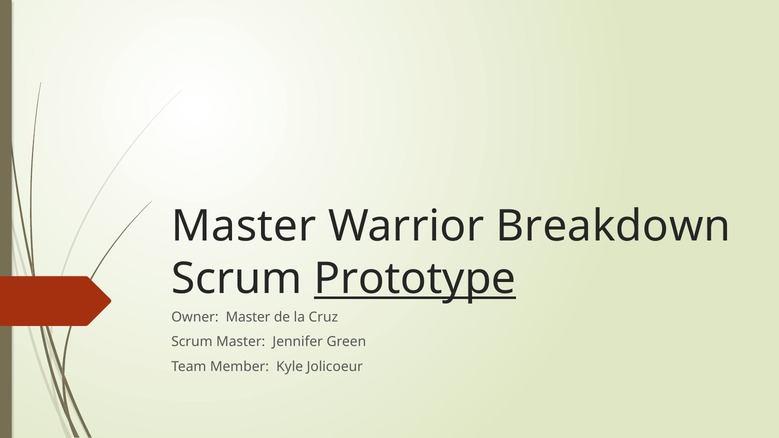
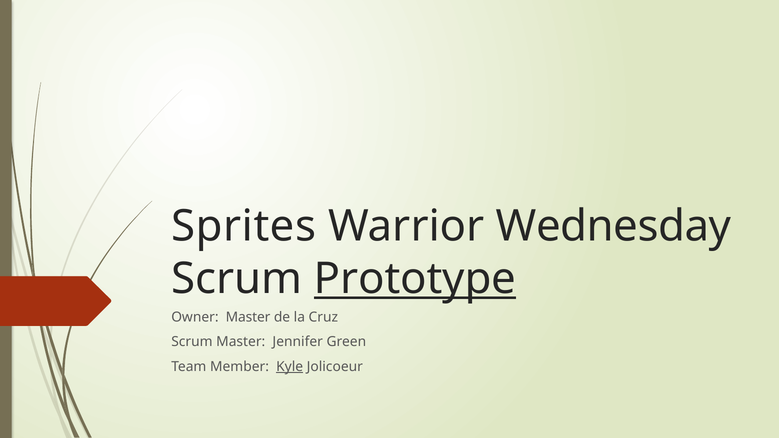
Master: Master -> Sprites (244, 227)
Breakdown: Breakdown -> Wednesday (614, 227)
Kyle underline: none -> present (290, 367)
